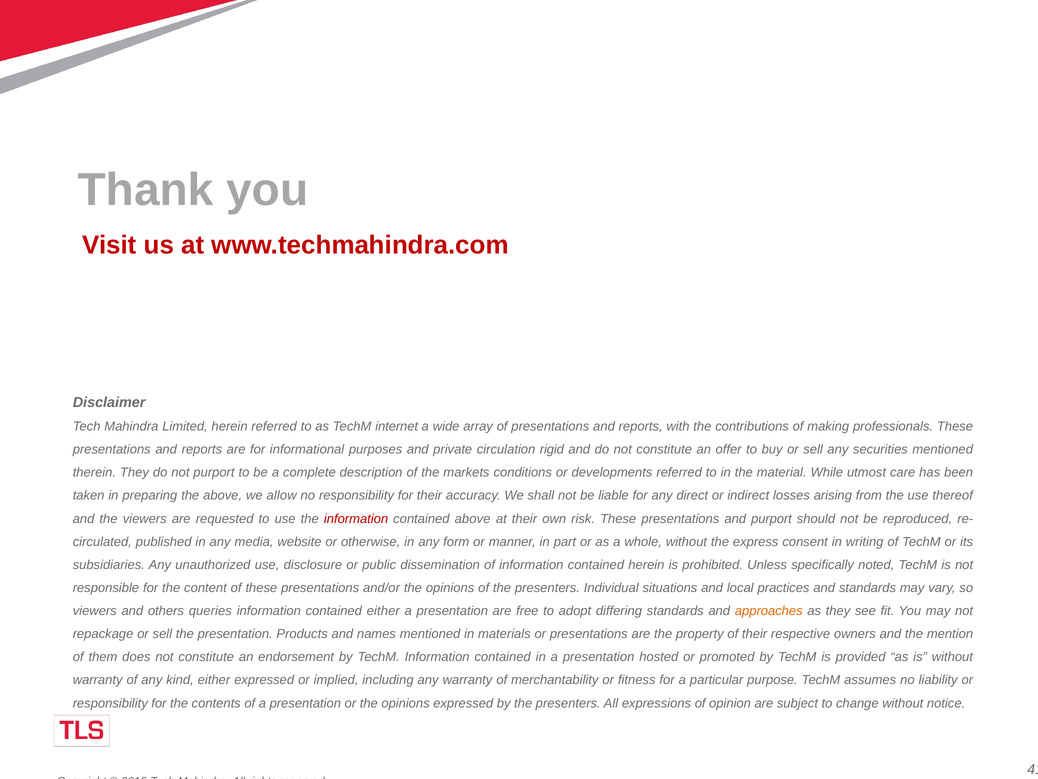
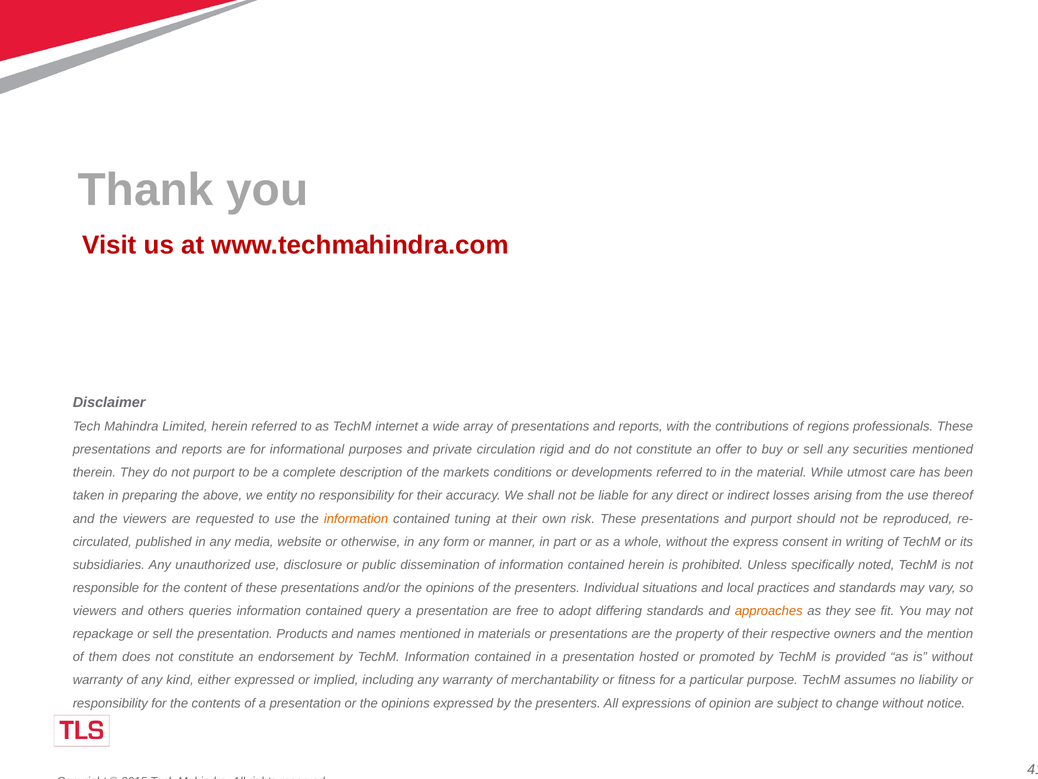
making: making -> regions (828, 426)
allow: allow -> entity (282, 495)
information colour: red -> orange (356, 518)
contained above: above -> tuning (473, 518)
contained either: either -> query (383, 611)
